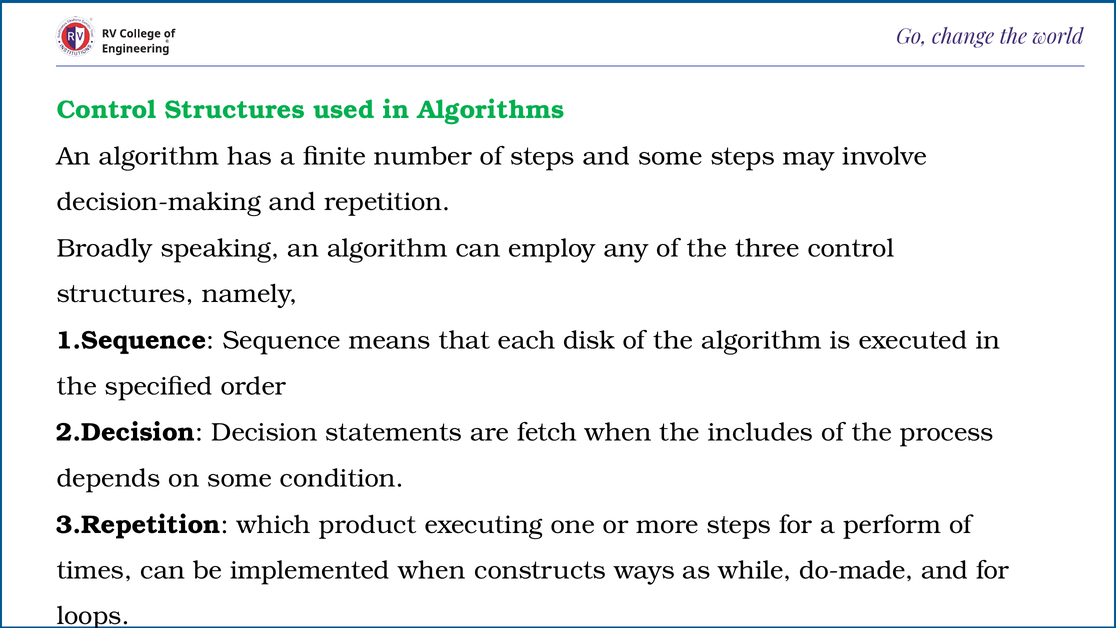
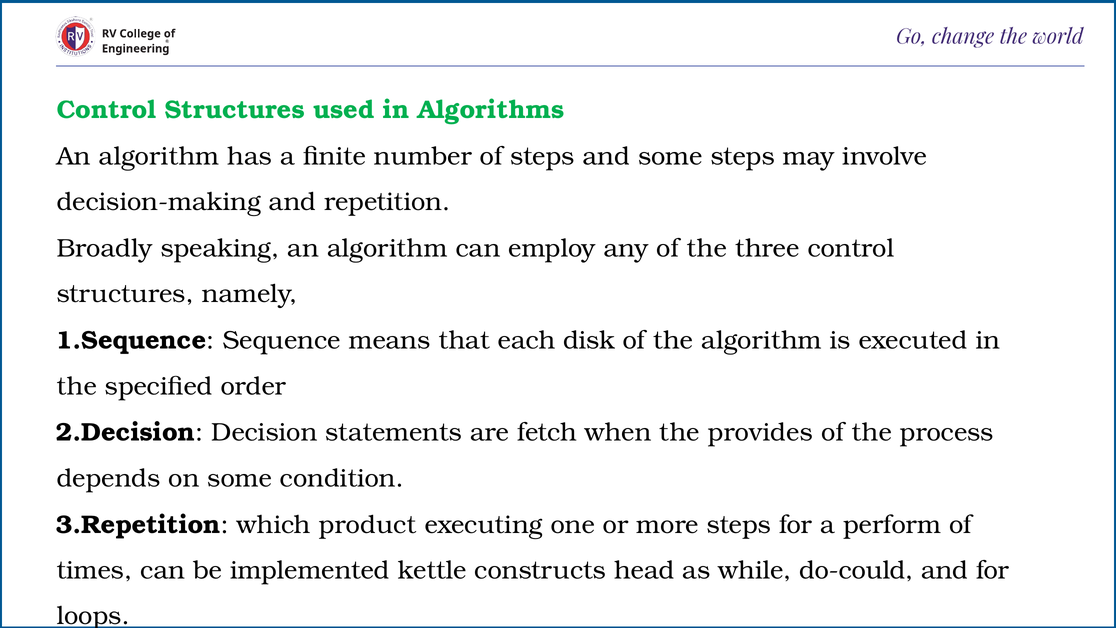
includes: includes -> provides (760, 432)
implemented when: when -> kettle (432, 570)
ways: ways -> head (644, 570)
do-made: do-made -> do-could (856, 570)
